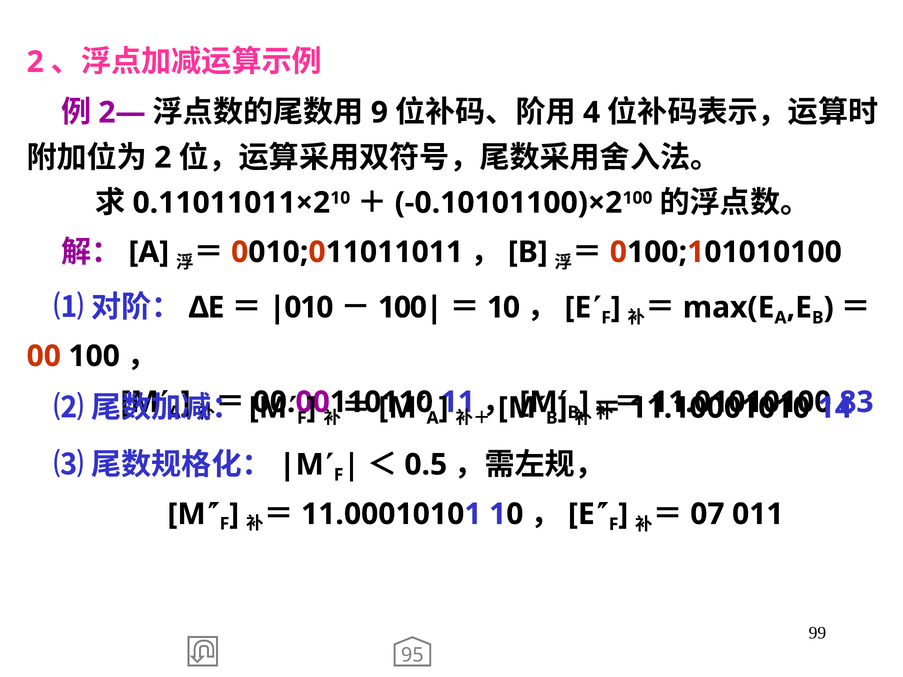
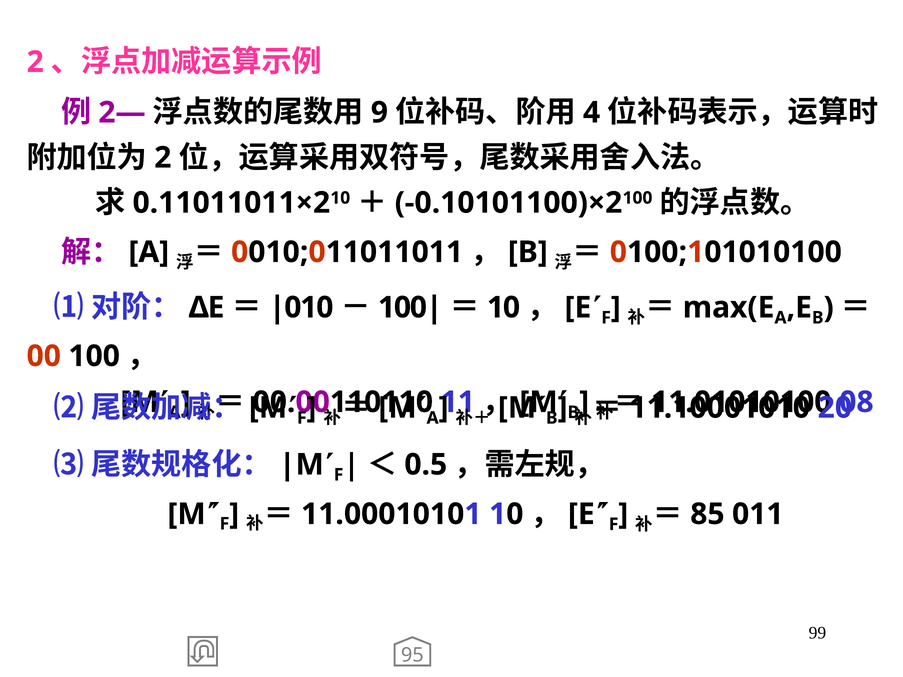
14: 14 -> 20 (835, 408)
83: 83 -> 08 (856, 402)
07: 07 -> 85 (707, 514)
